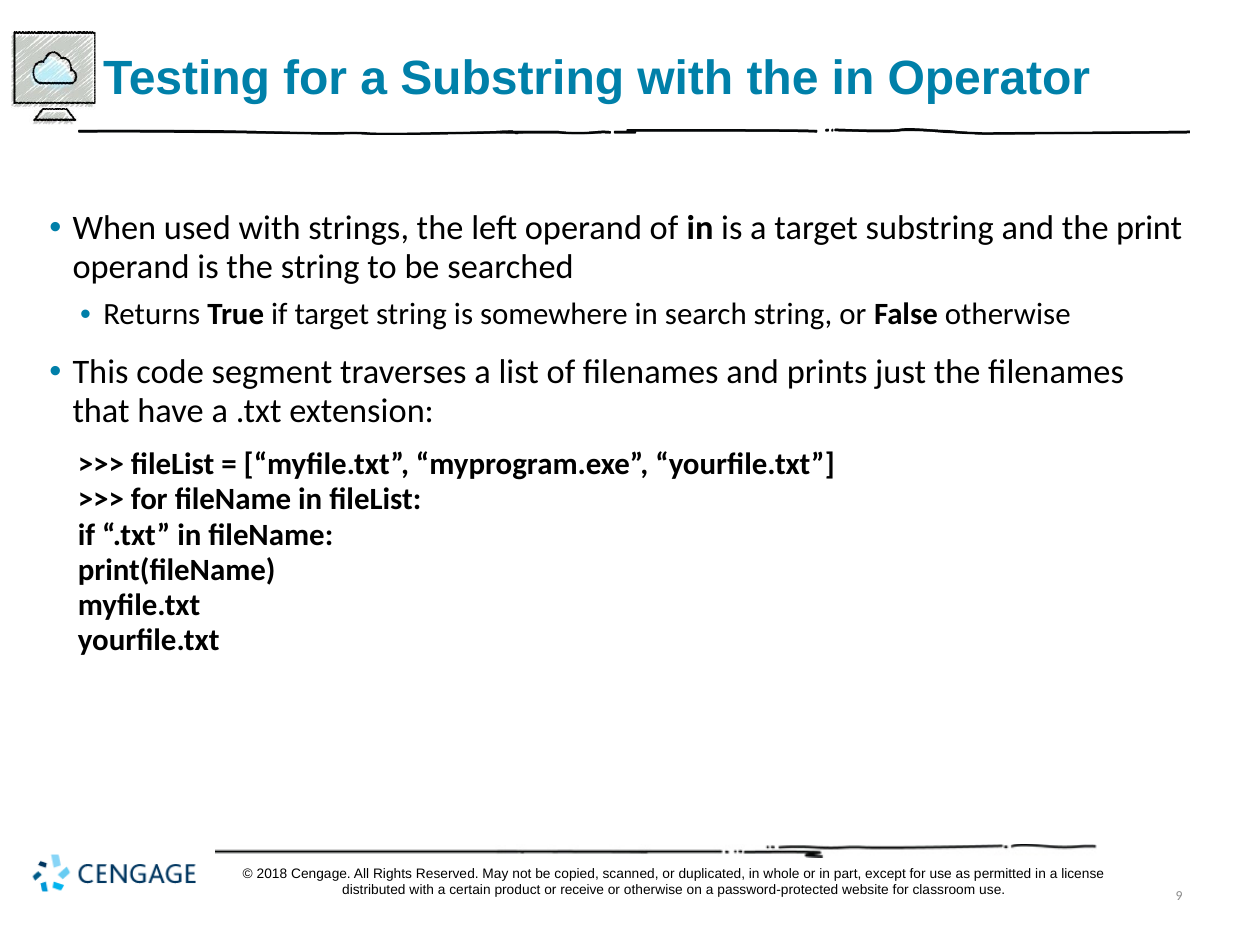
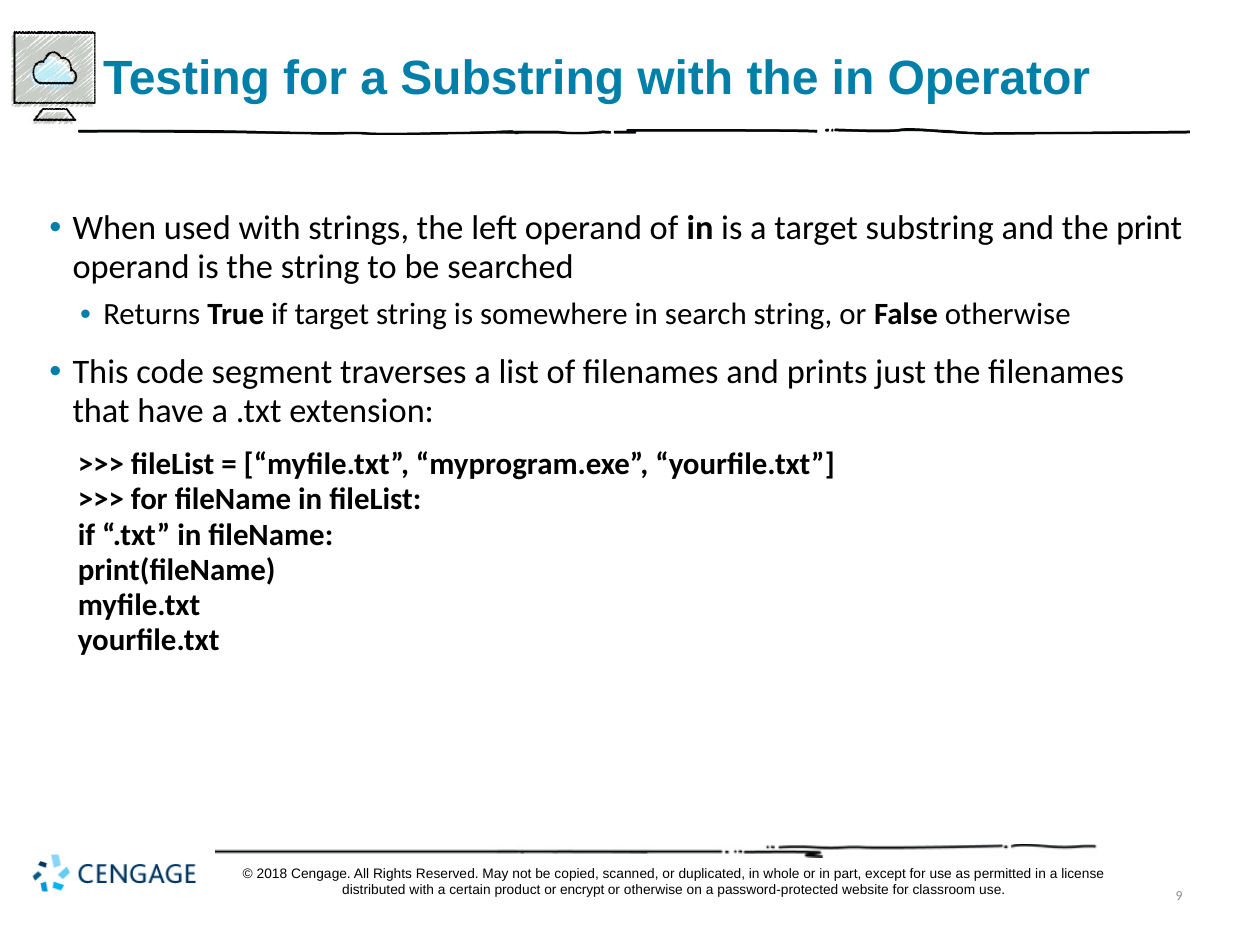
receive: receive -> encrypt (582, 890)
